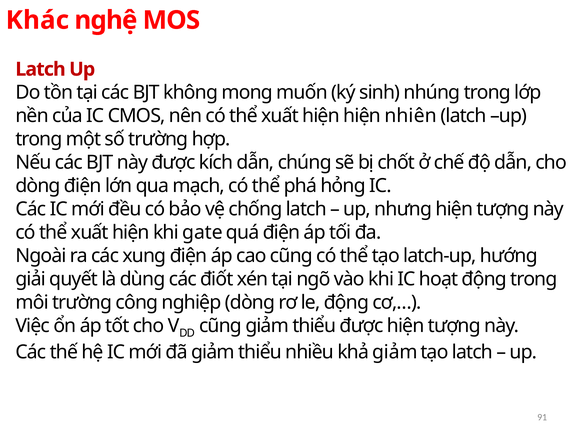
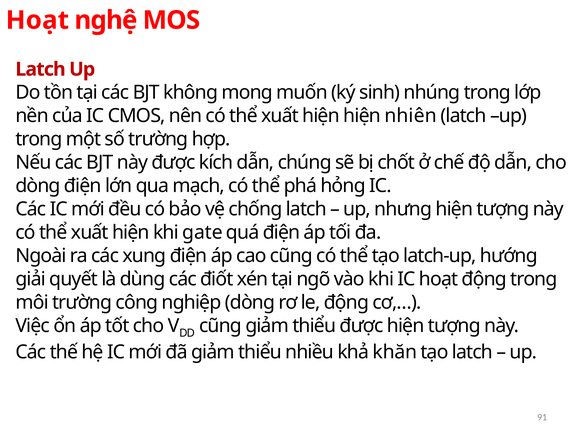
Khác: Khác -> Hoạt (37, 20)
khả giảm: giảm -> khăn (395, 352)
